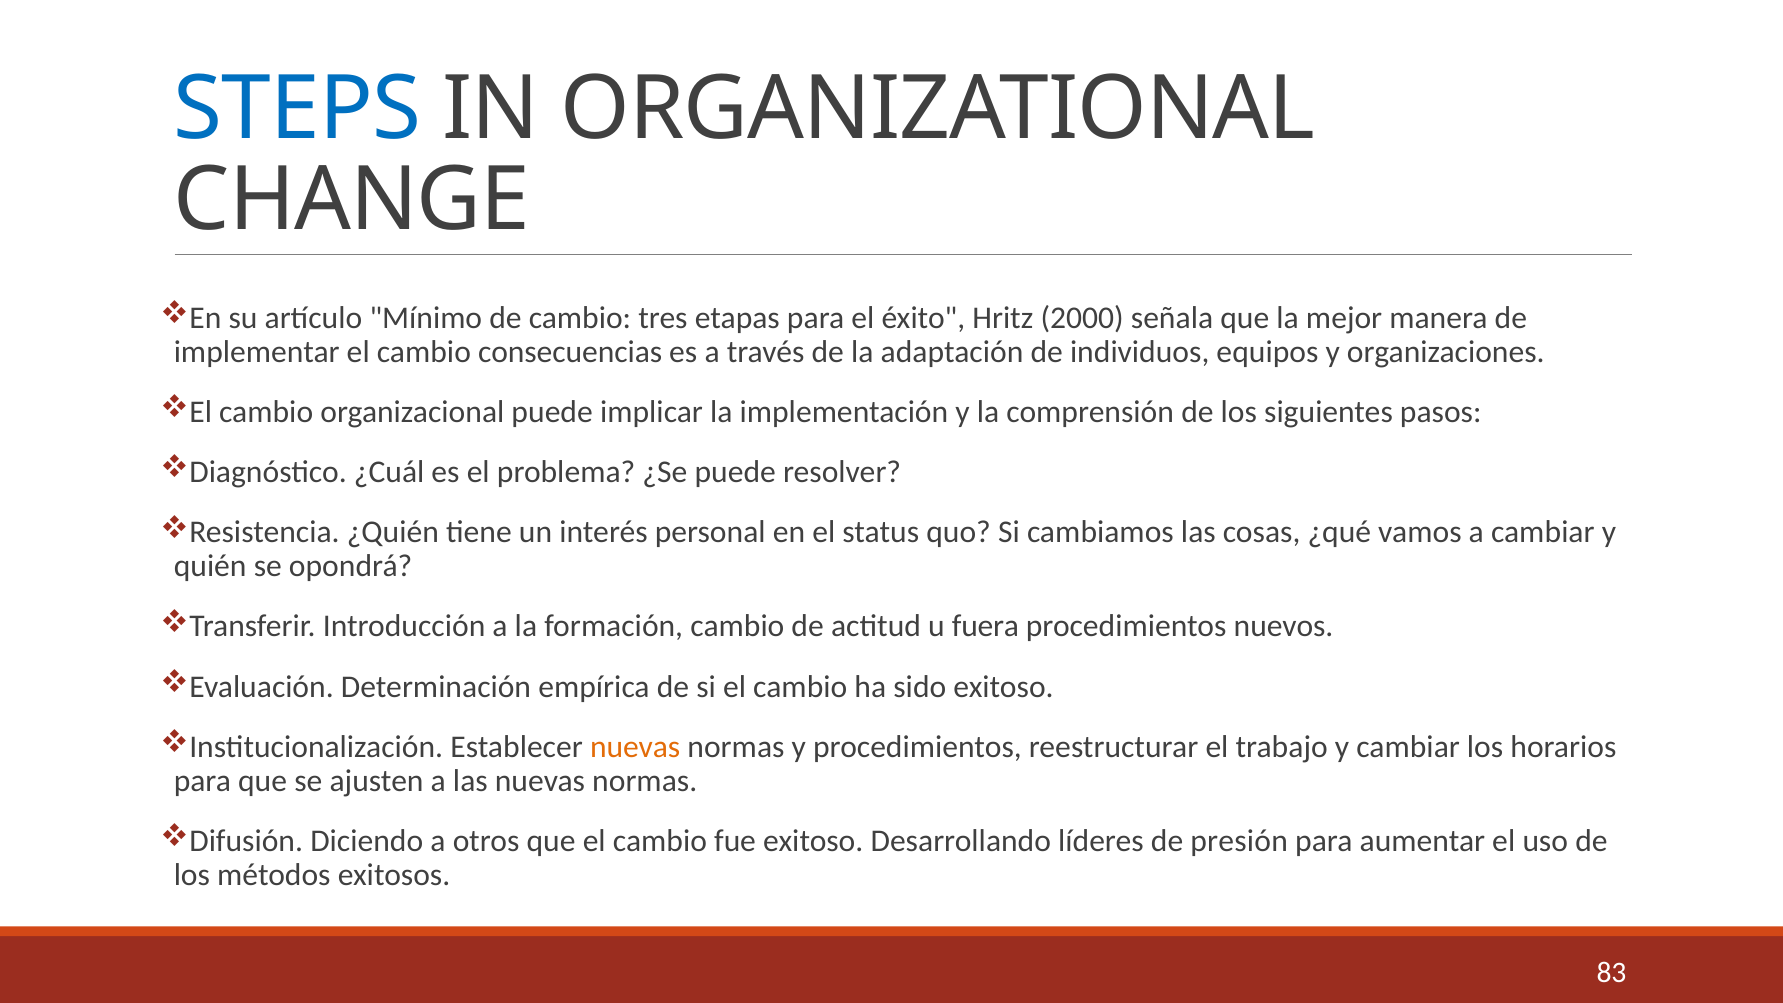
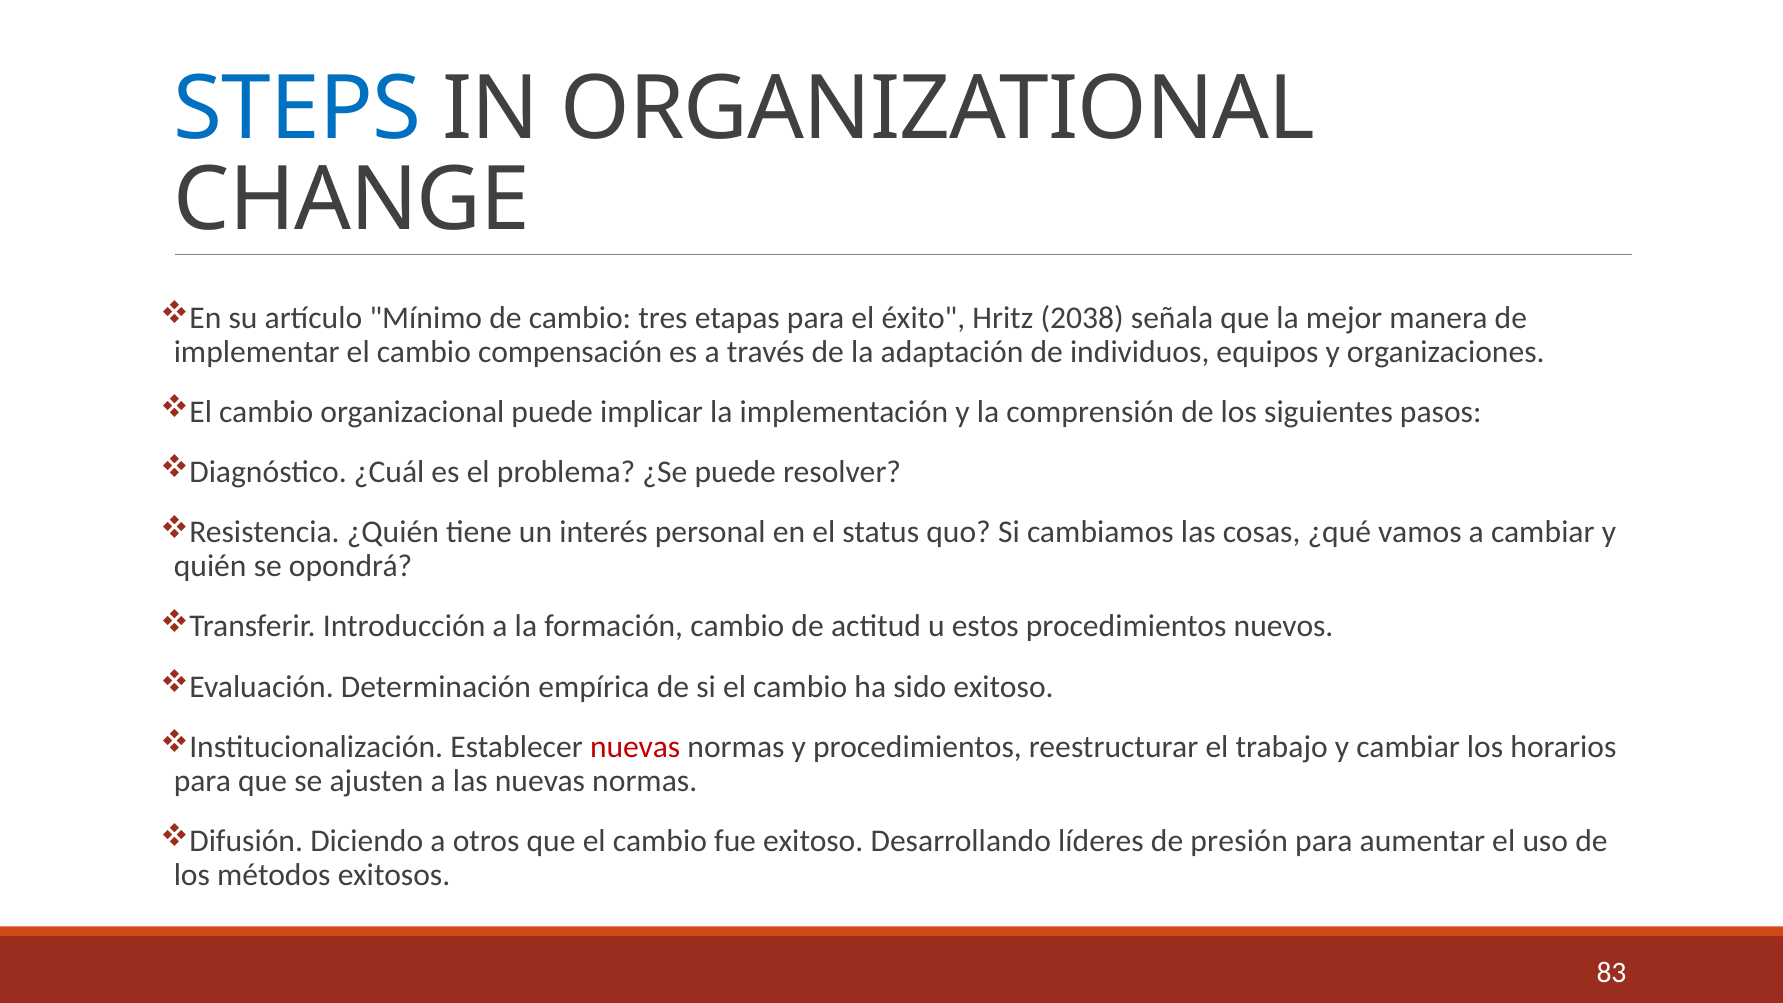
2000: 2000 -> 2038 (1082, 318)
consecuencias: consecuencias -> compensación (570, 352)
fuera: fuera -> estos (985, 626)
nuevas colour: orange -> red (635, 747)
